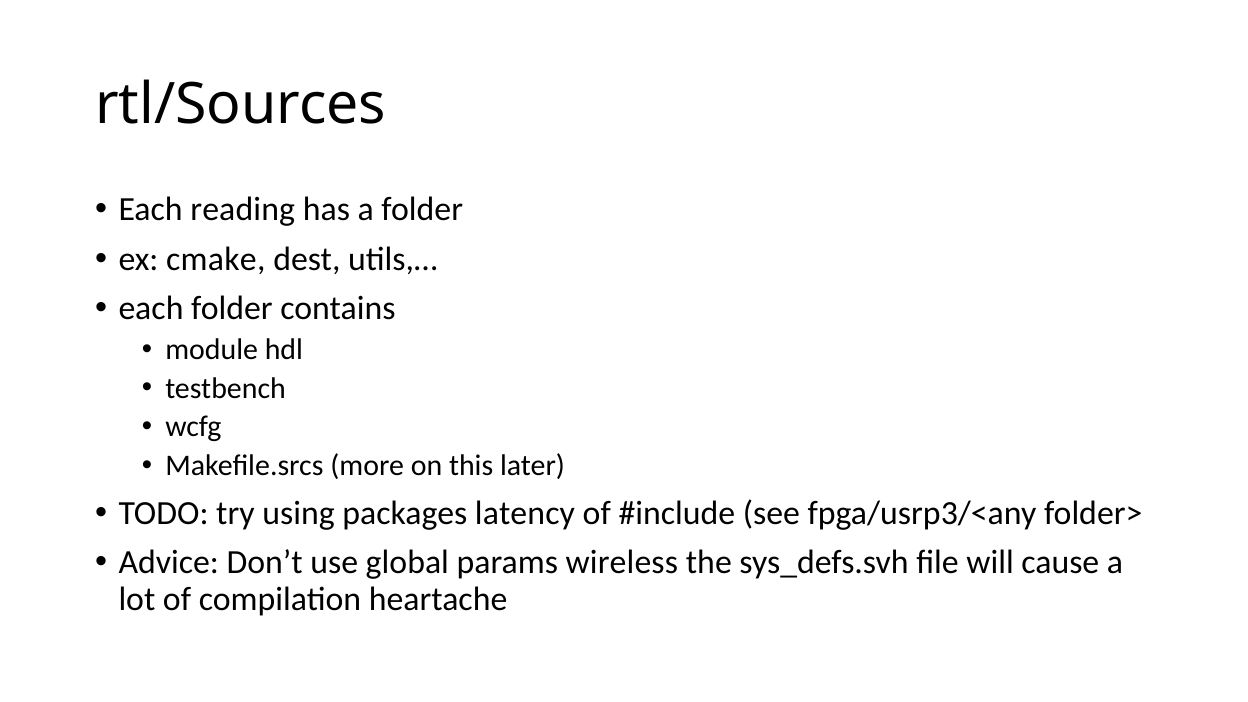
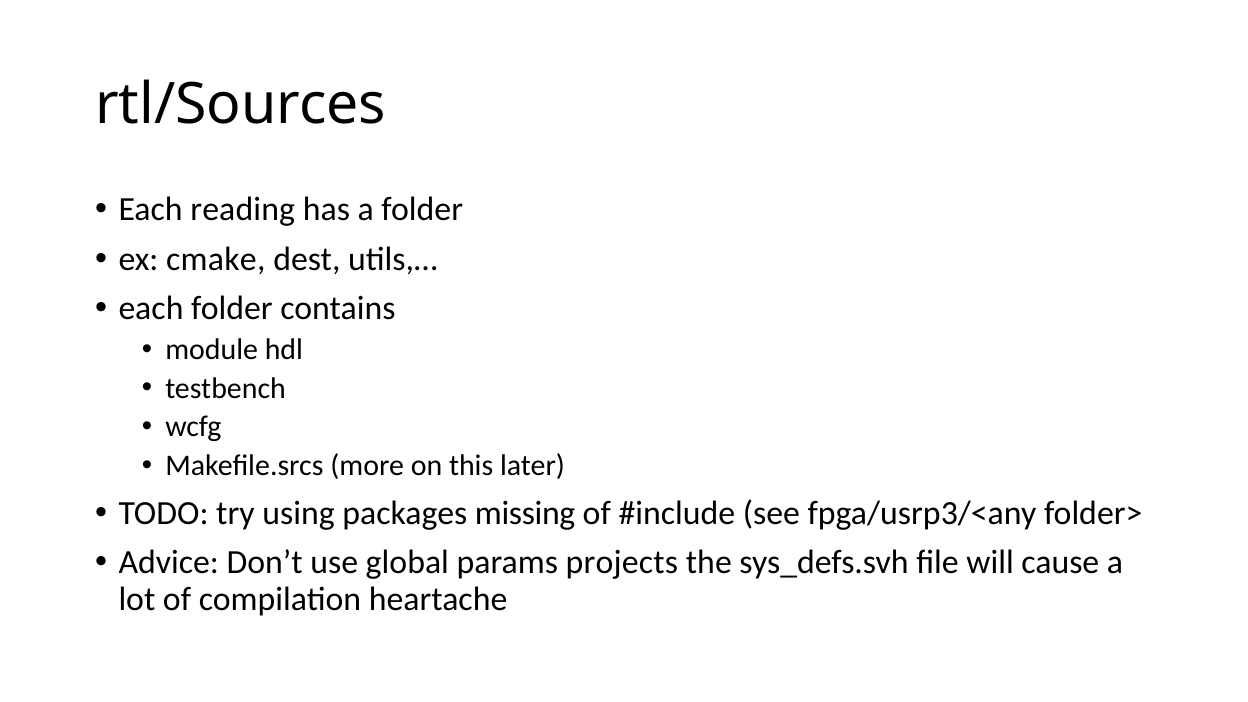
latency: latency -> missing (525, 513)
wireless: wireless -> projects (622, 563)
